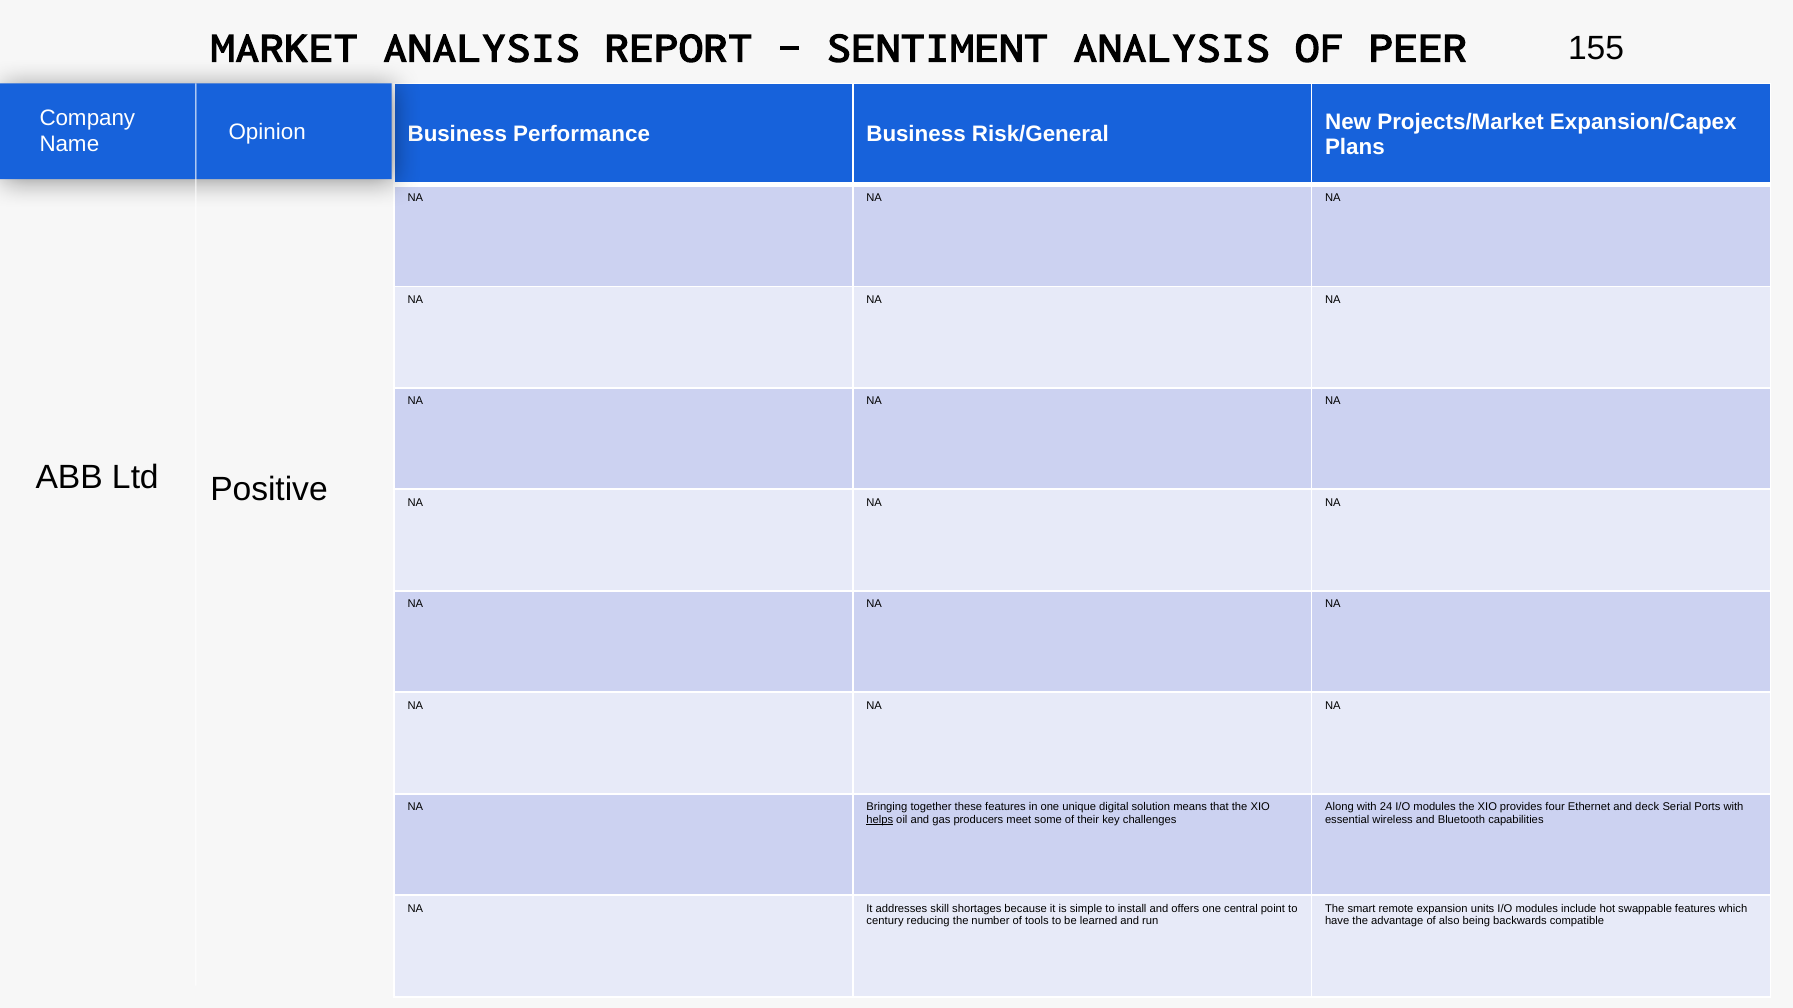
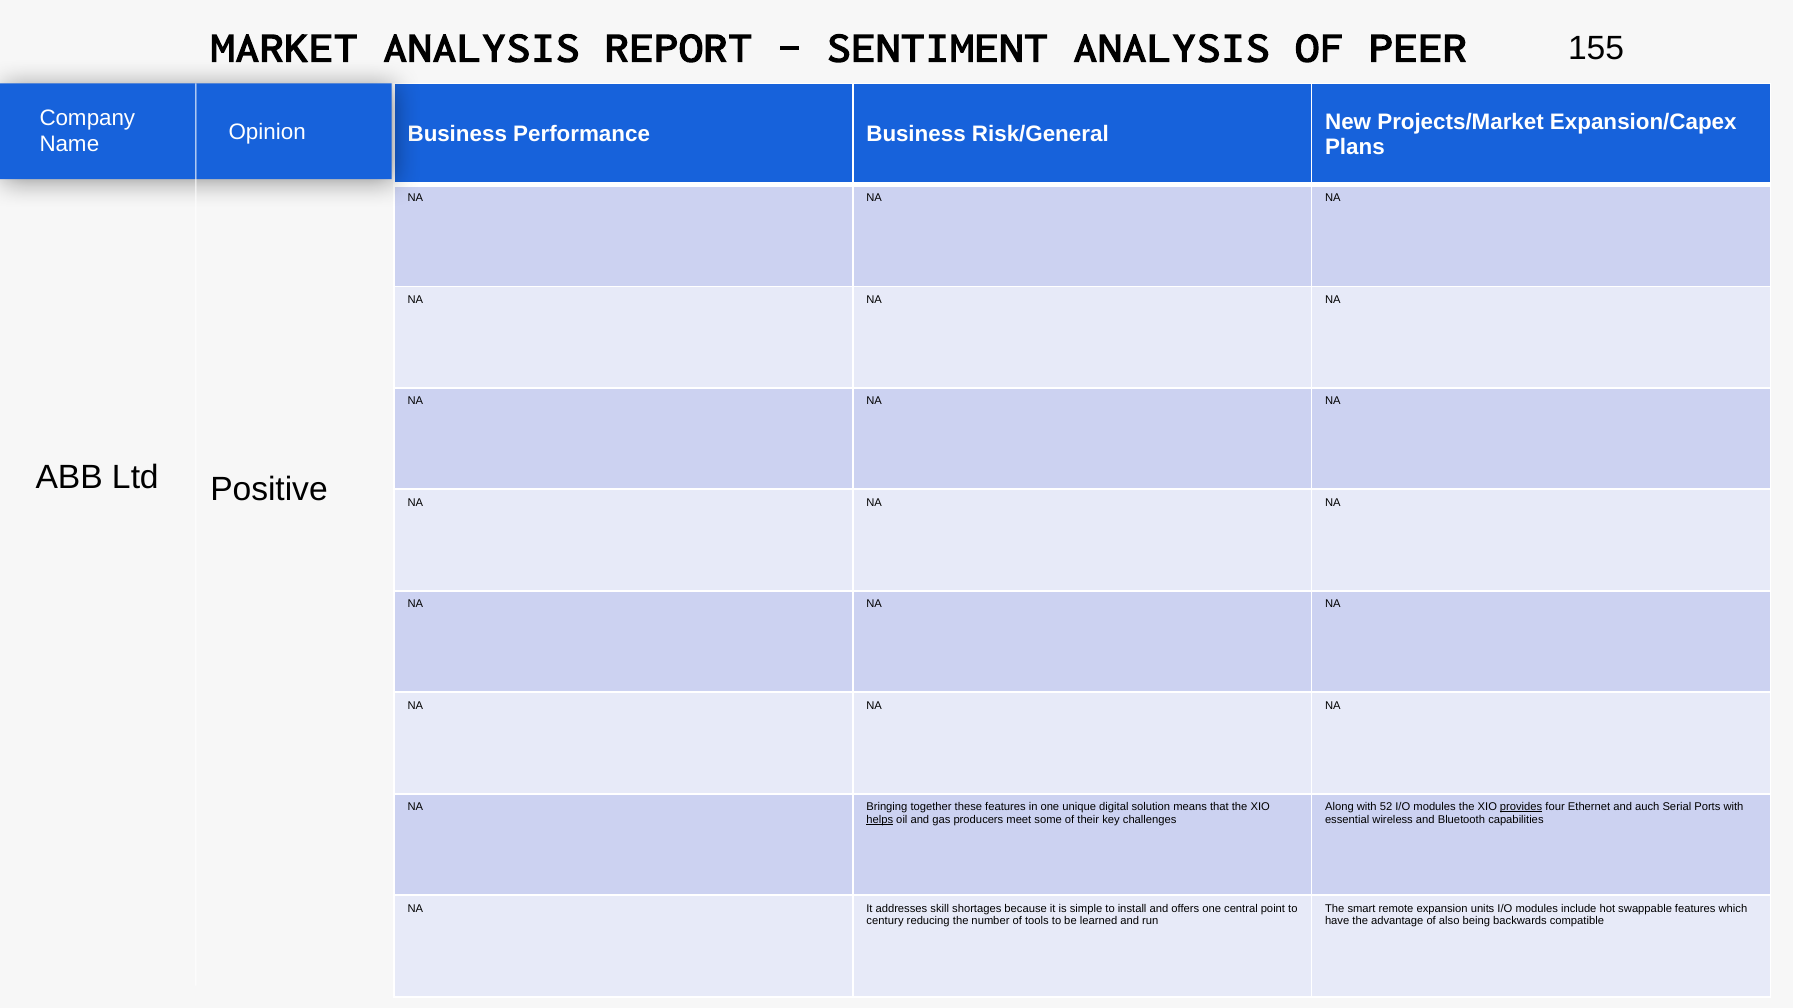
24: 24 -> 52 (1386, 807)
provides underline: none -> present (1521, 807)
deck: deck -> auch (1647, 807)
